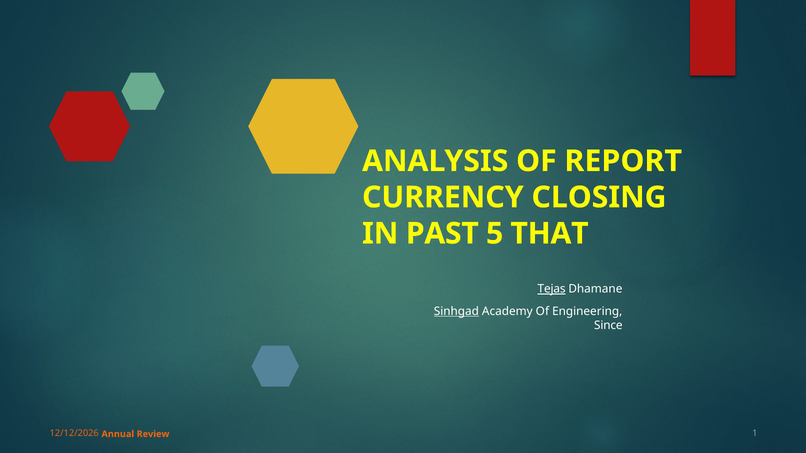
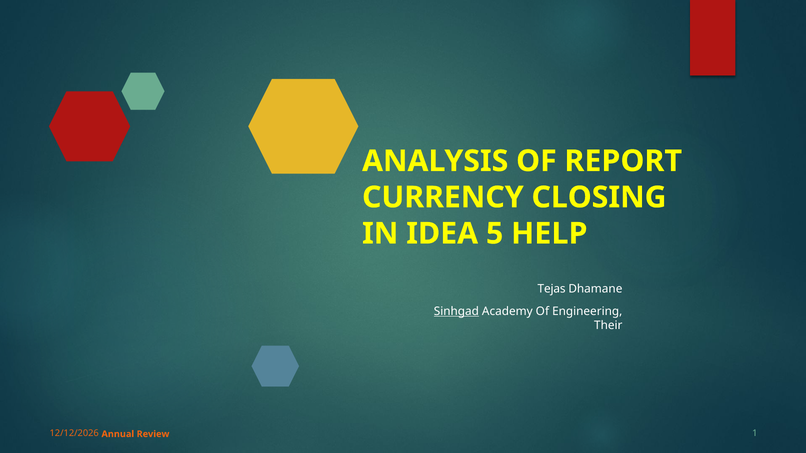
PAST: PAST -> IDEA (442, 234)
THAT: THAT -> HELP (549, 234)
Tejas underline: present -> none (552, 289)
Since: Since -> Their (608, 326)
